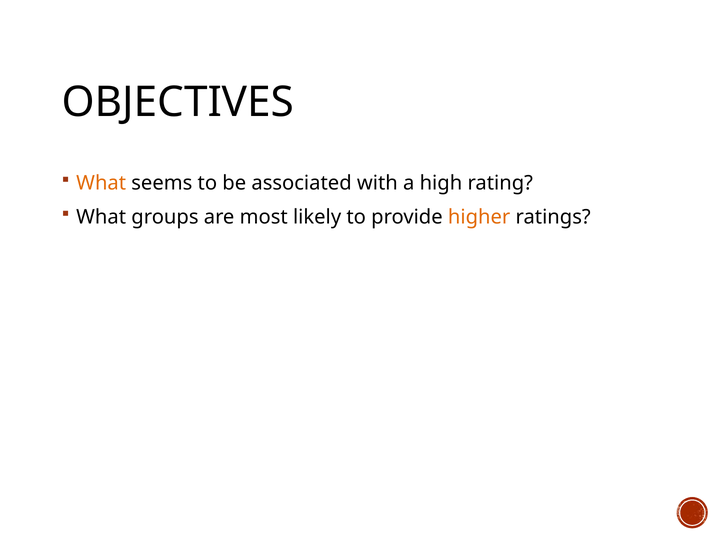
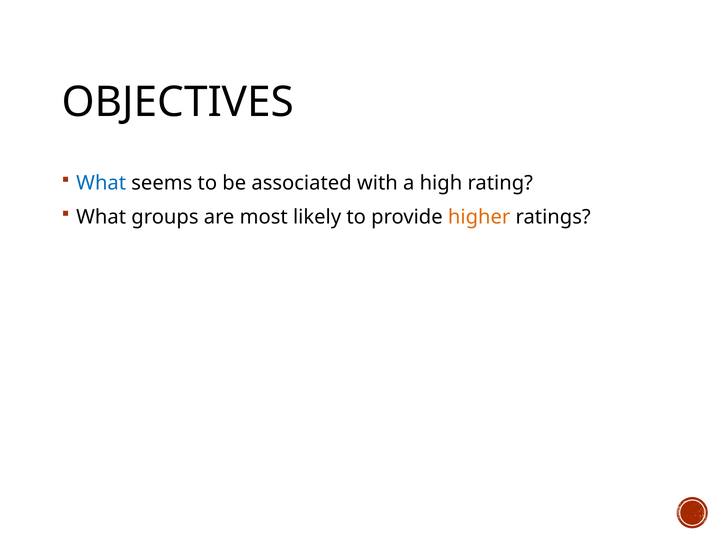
What colour: orange -> blue (101, 183)
